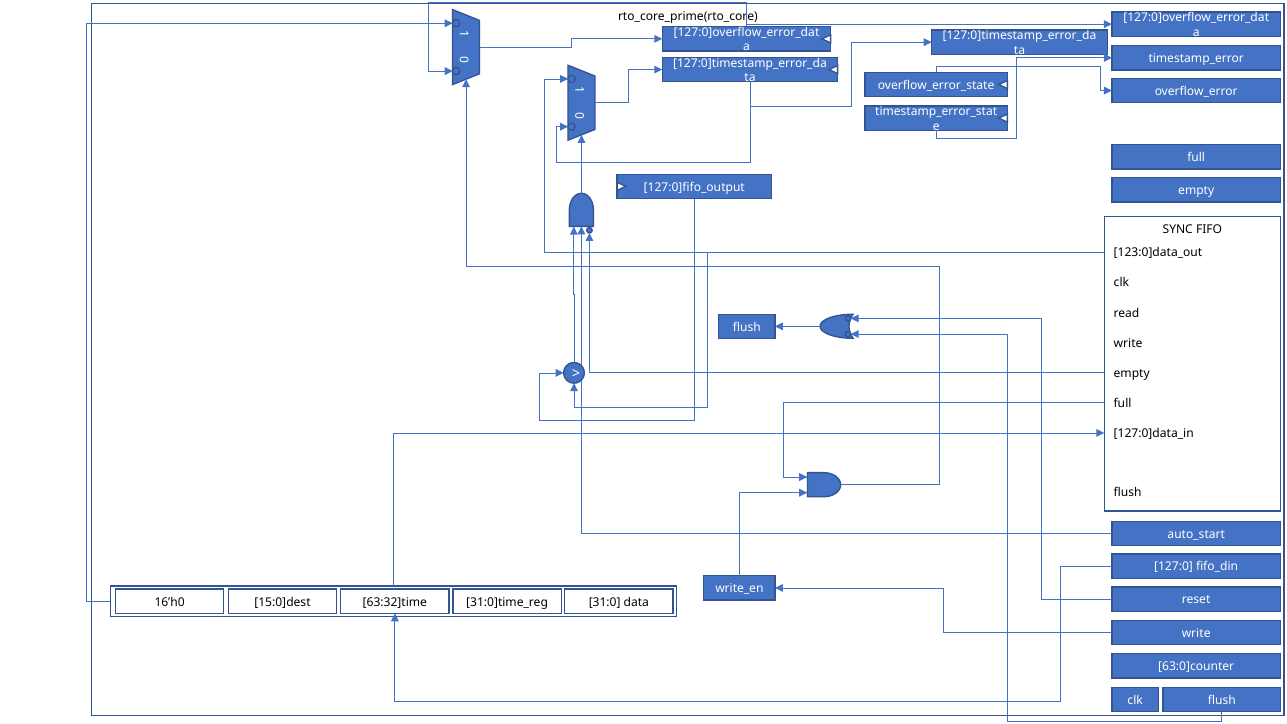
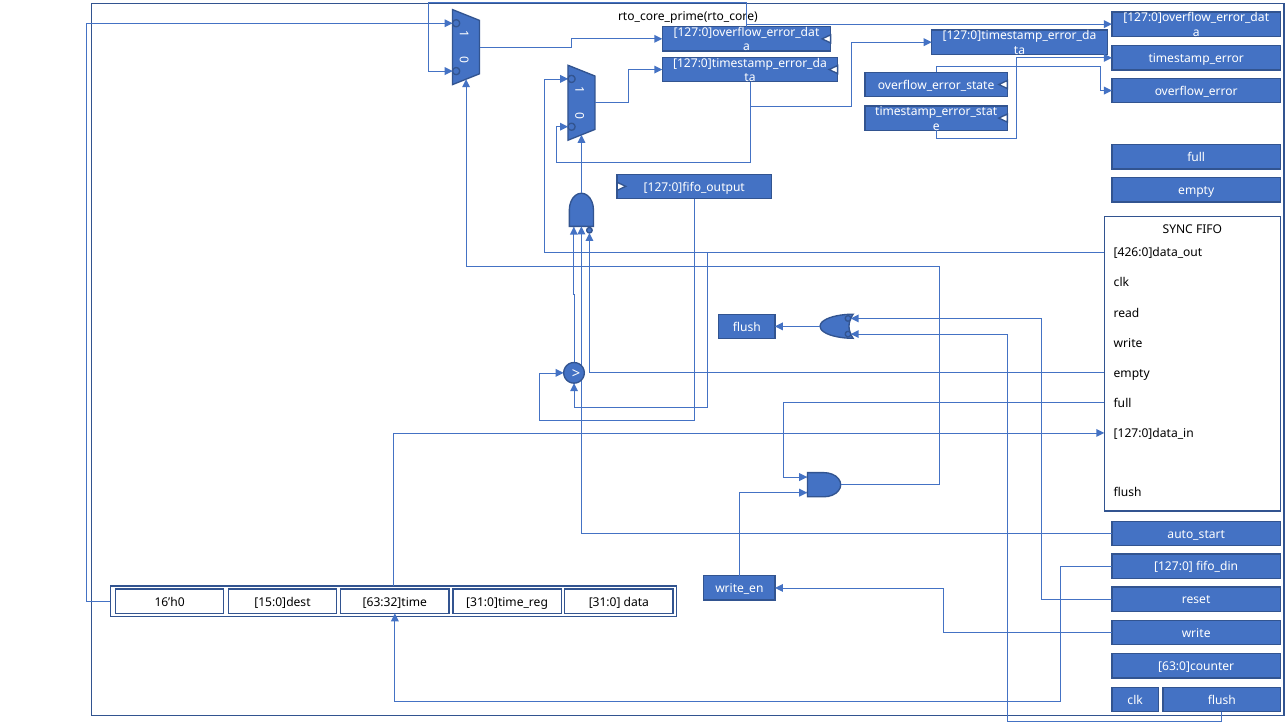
123:0]data_out: 123:0]data_out -> 426:0]data_out (1158, 253)
